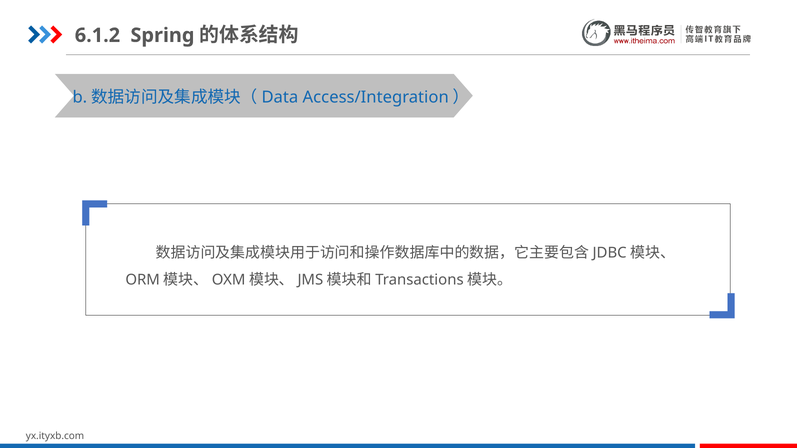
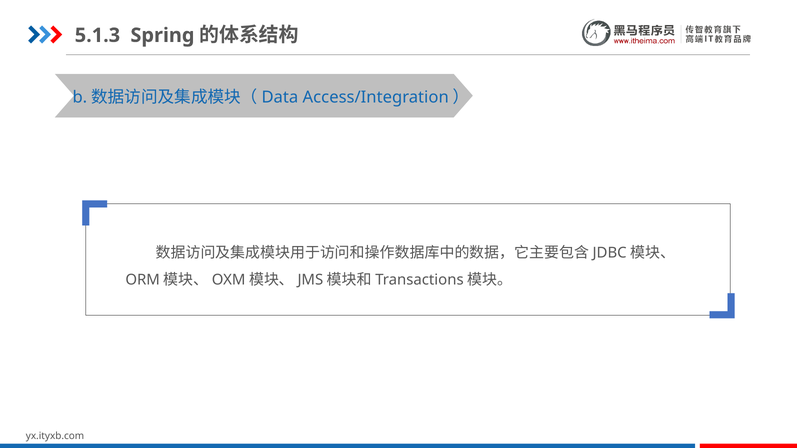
6.1.2: 6.1.2 -> 5.1.3 (97, 35)
